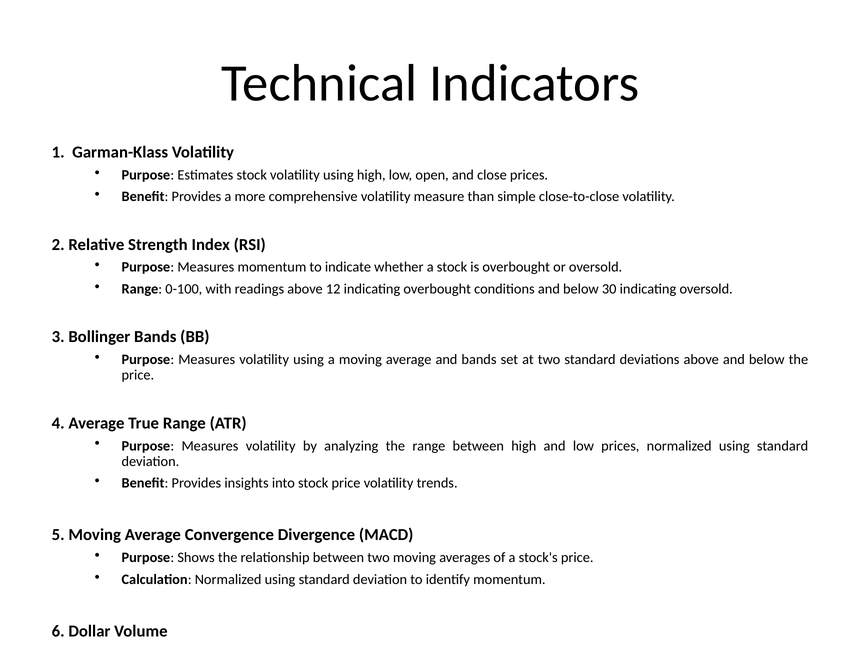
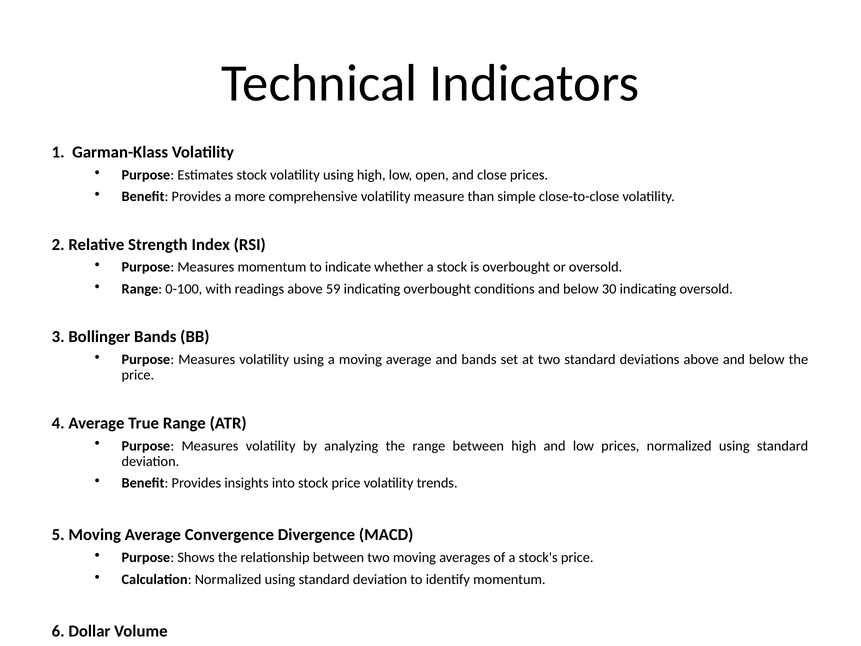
12: 12 -> 59 (333, 289)
